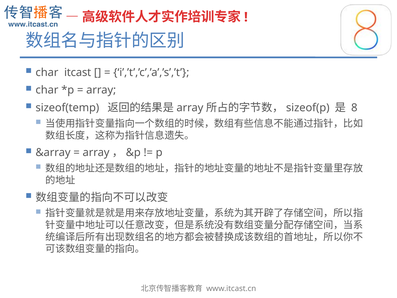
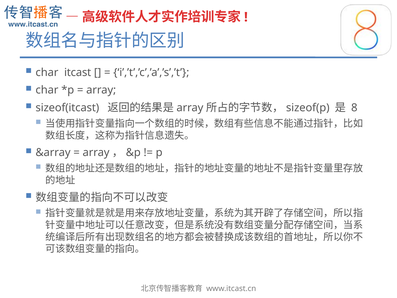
sizeof(temp: sizeof(temp -> sizeof(itcast (67, 108)
